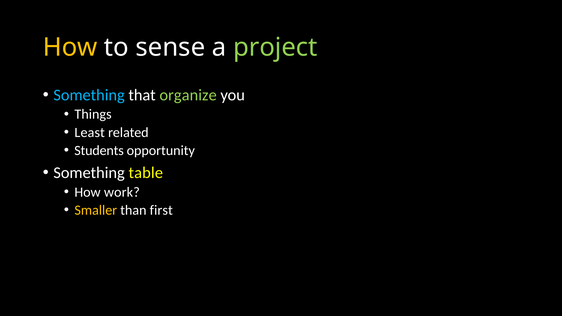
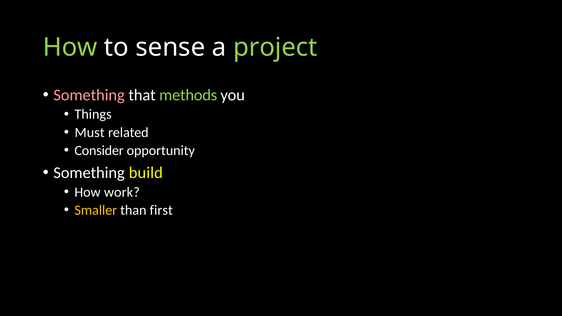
How colour: yellow -> light green (70, 47)
Something colour: light blue -> pink (89, 95)
organize: organize -> methods (188, 95)
Least: Least -> Must (90, 132)
Students: Students -> Consider (99, 151)
table: table -> build (146, 173)
